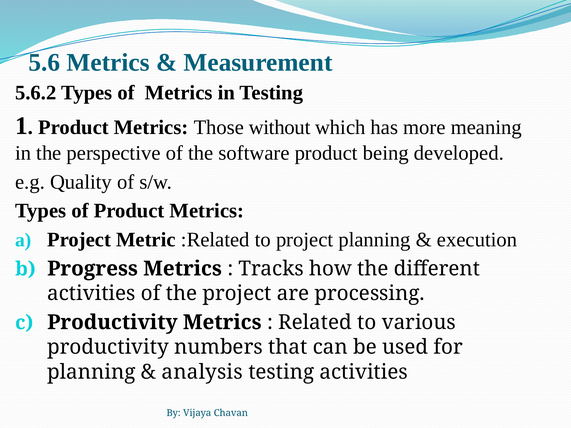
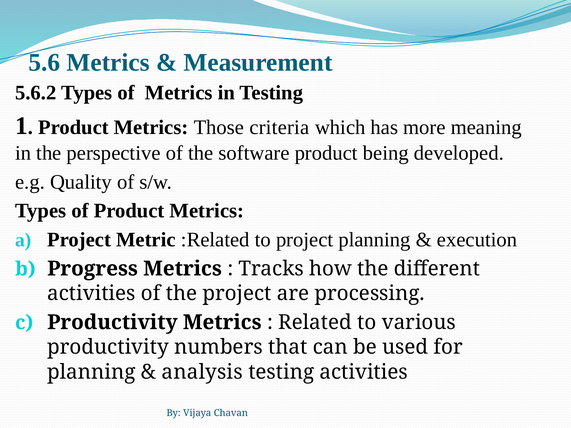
without: without -> criteria (279, 127)
